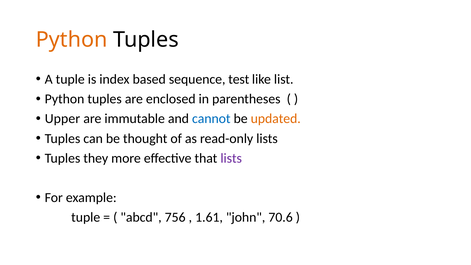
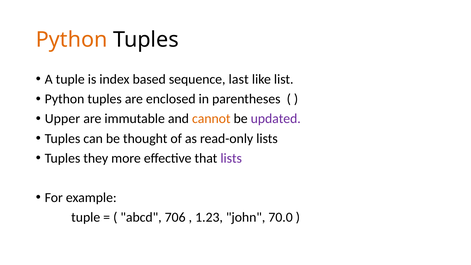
test: test -> last (239, 79)
cannot colour: blue -> orange (211, 119)
updated colour: orange -> purple (276, 119)
756: 756 -> 706 (175, 217)
1.61: 1.61 -> 1.23 (209, 217)
70.6: 70.6 -> 70.0 (281, 217)
